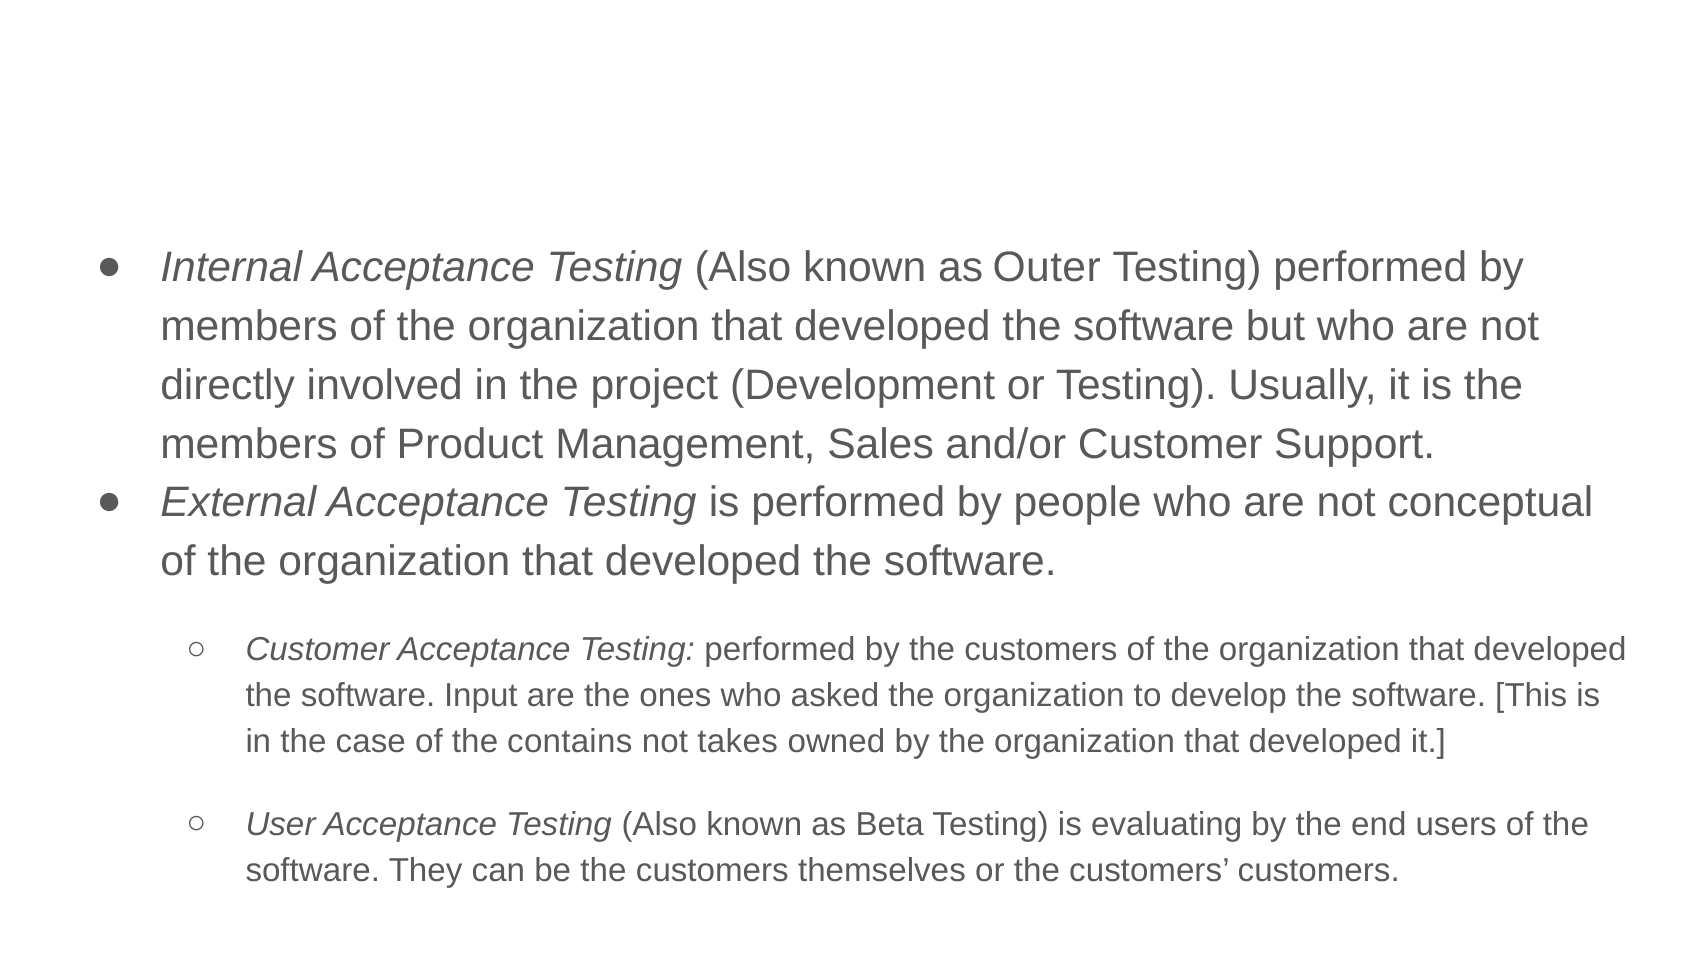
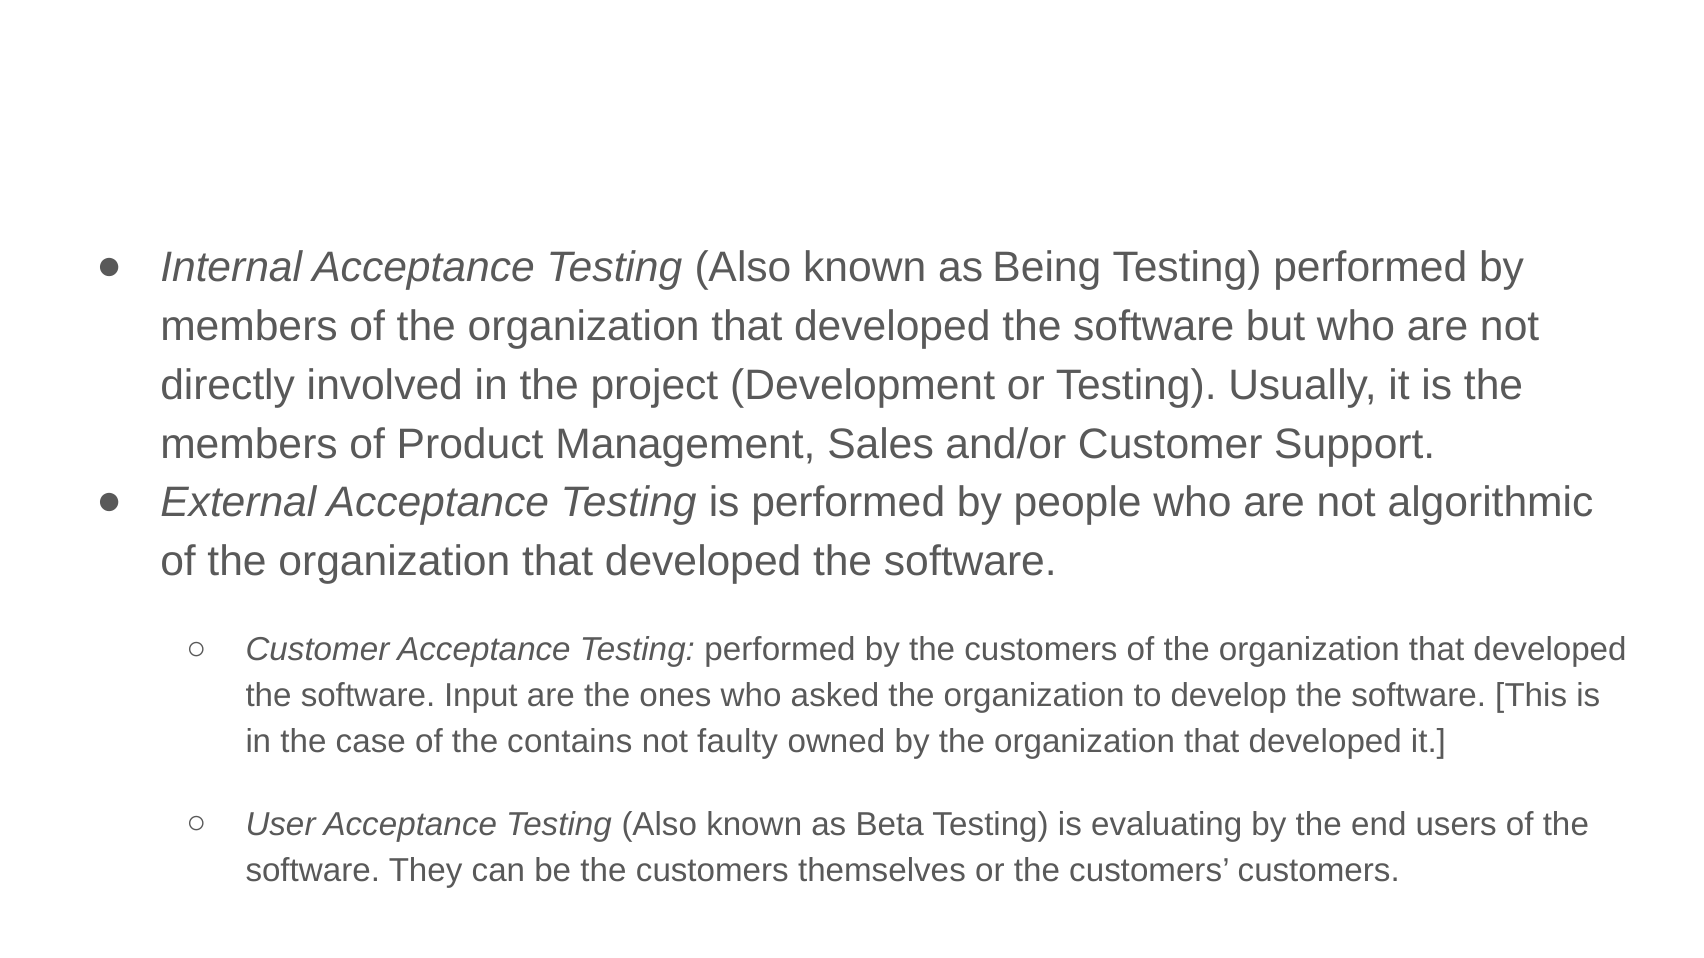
Outer: Outer -> Being (1047, 268)
conceptual: conceptual -> algorithmic (1491, 503)
takes: takes -> faulty (738, 742)
